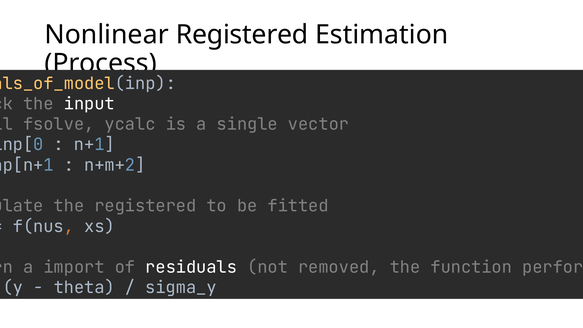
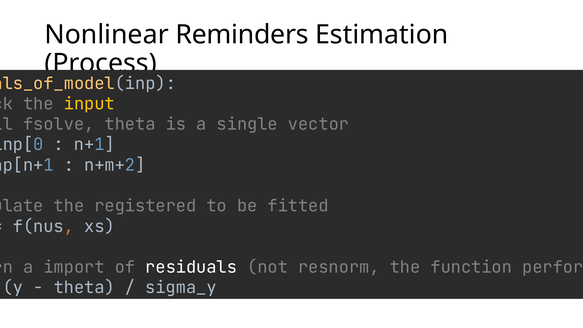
Nonlinear Registered: Registered -> Reminders (242, 35)
input colour: white -> yellow (89, 104)
fsolve ycalc: ycalc -> theta (130, 124)
removed: removed -> resnorm (339, 267)
